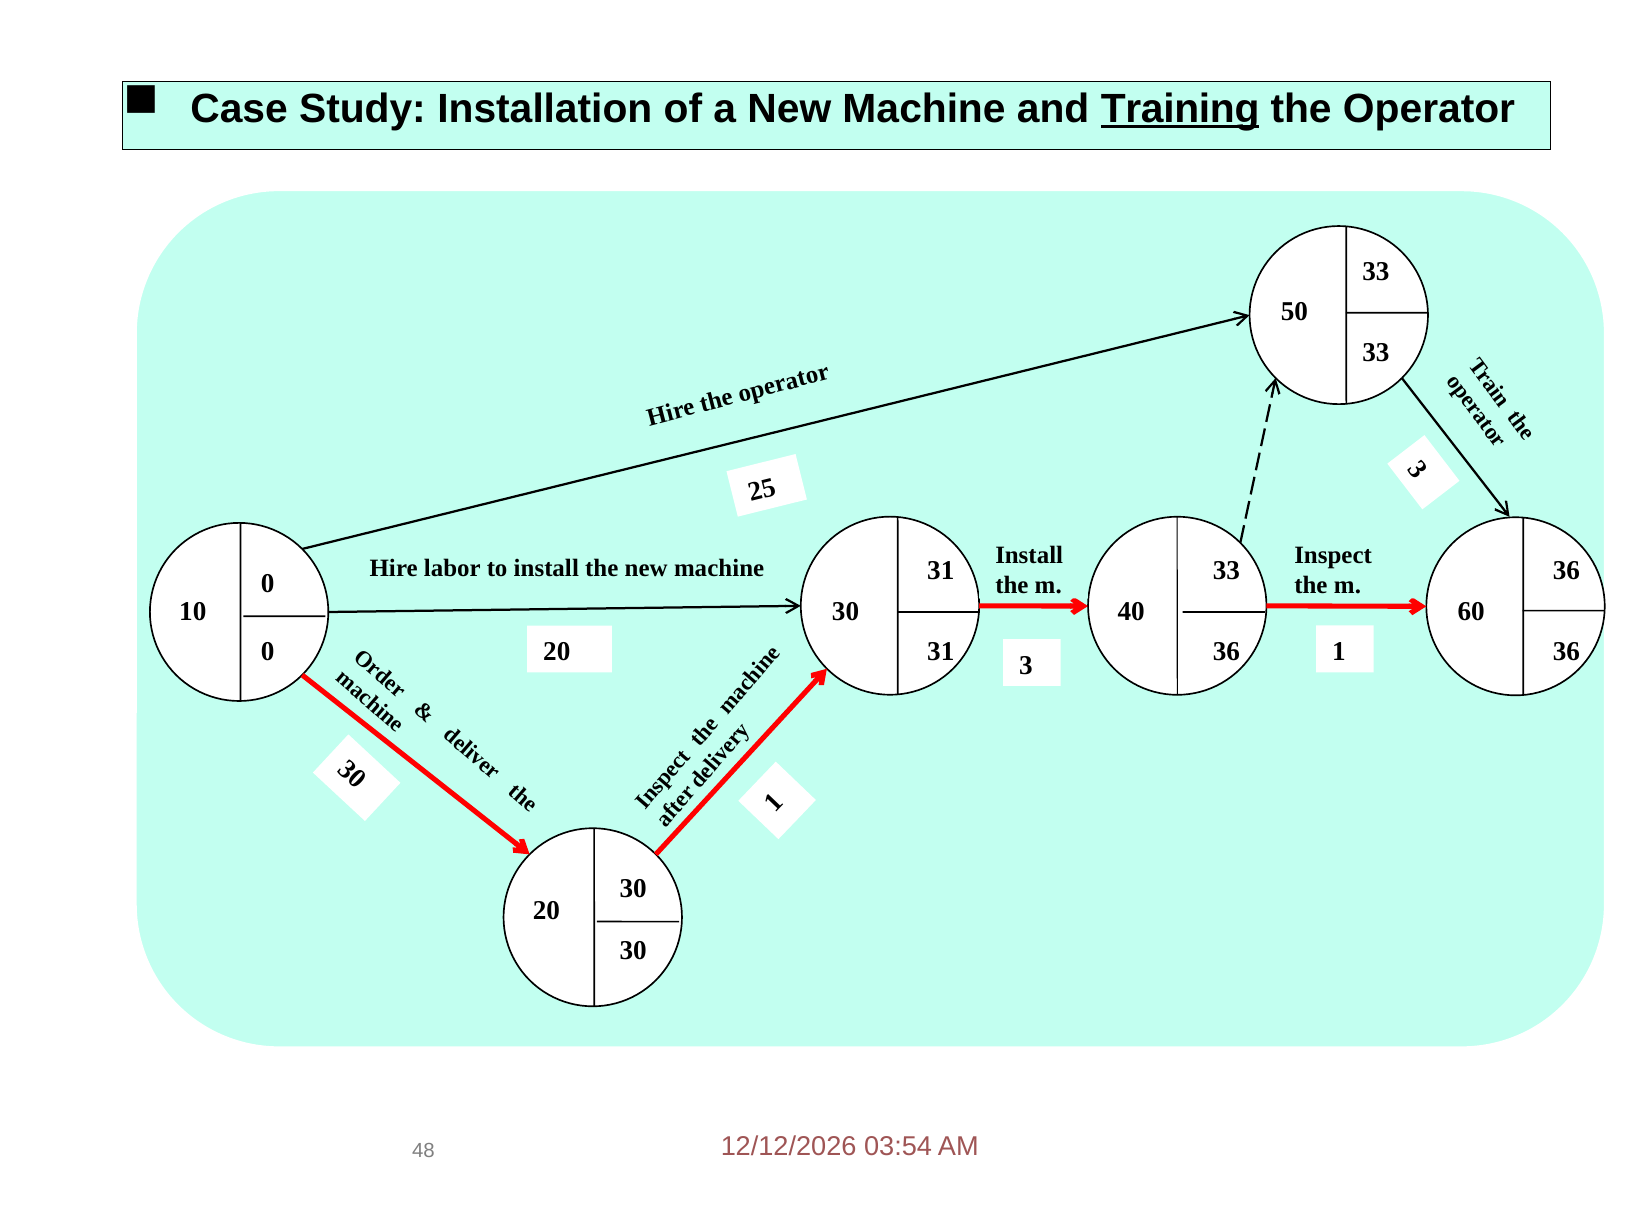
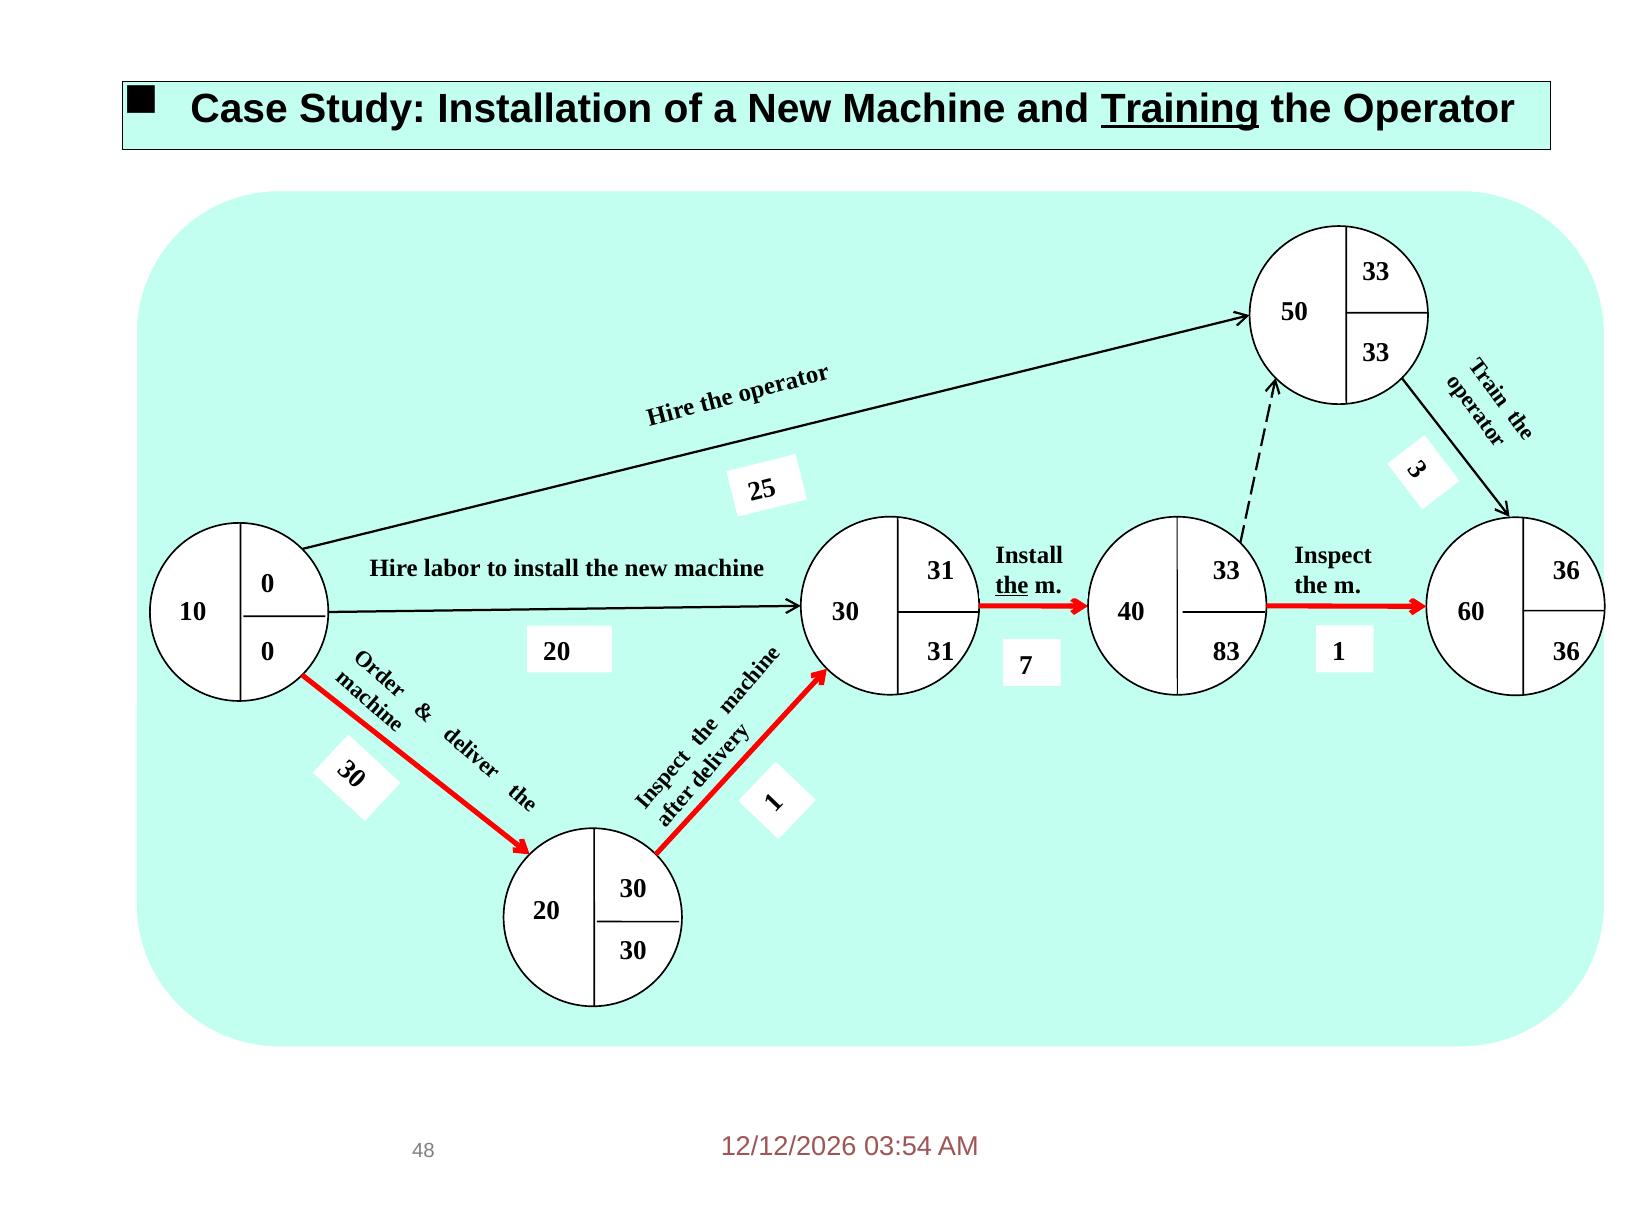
the underline: none -> present (1012, 585)
0 3: 3 -> 7 (1026, 665)
31 36: 36 -> 83 (1226, 652)
